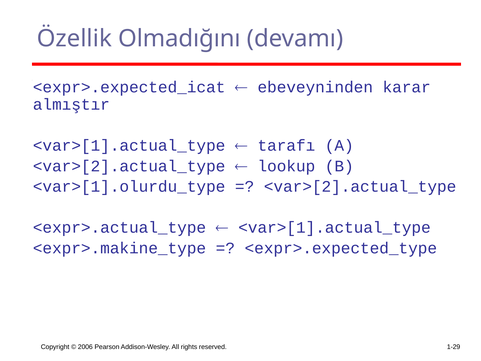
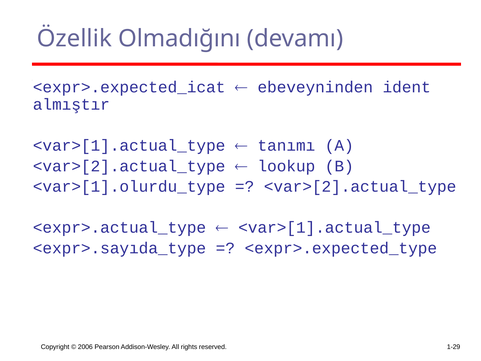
karar: karar -> ident (407, 87)
tarafı: tarafı -> tanımı (286, 145)
<expr>.makine_type: <expr>.makine_type -> <expr>.sayıda_type (119, 248)
